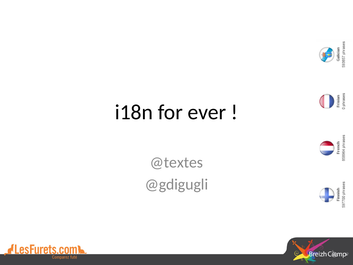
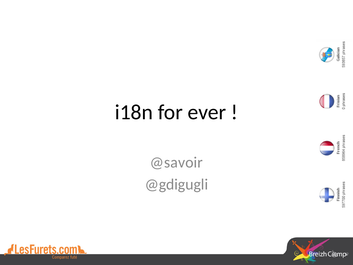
@textes: @textes -> @savoir (176, 162)
